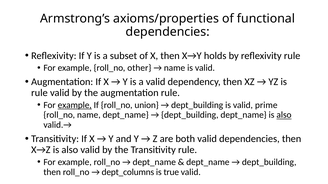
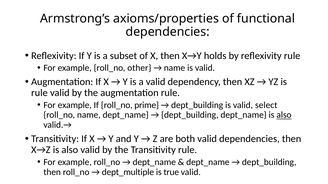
example underline: present -> none (75, 105)
union: union -> prime (147, 105)
prime: prime -> select (266, 105)
dept_columns: dept_columns -> dept_multiple (128, 172)
